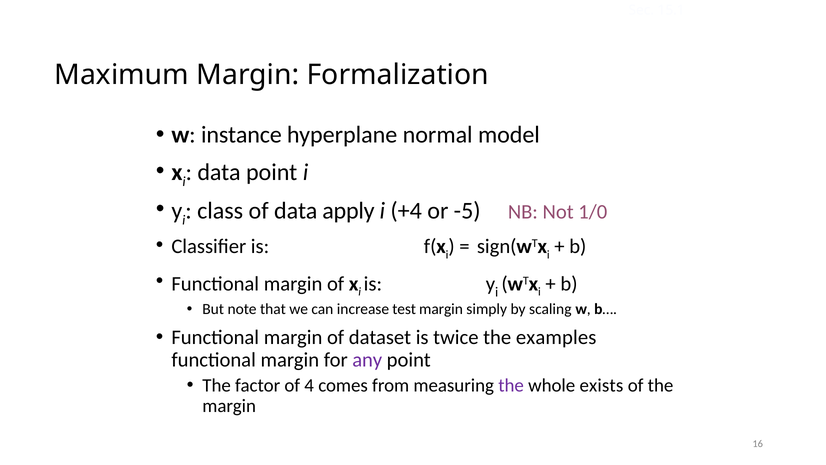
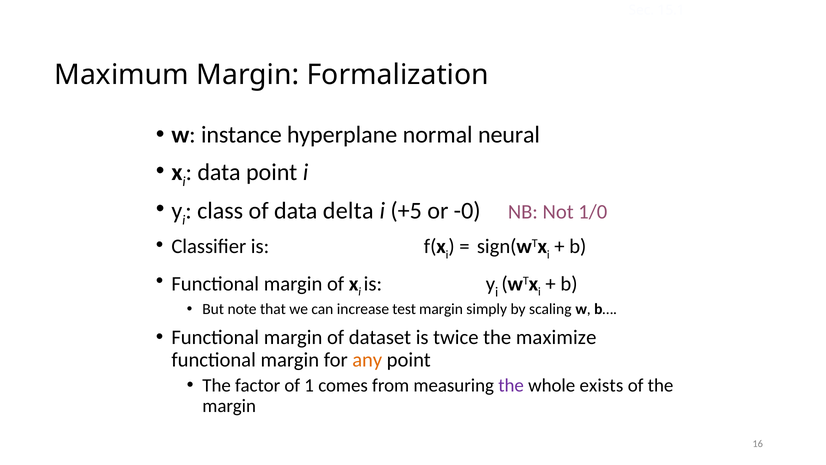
model: model -> neural (509, 135)
apply: apply -> delta (348, 210)
+4: +4 -> +5 (406, 210)
-5: -5 -> -0 (467, 210)
examples: examples -> maximize (556, 337)
any colour: purple -> orange (367, 359)
4: 4 -> 1 (309, 385)
